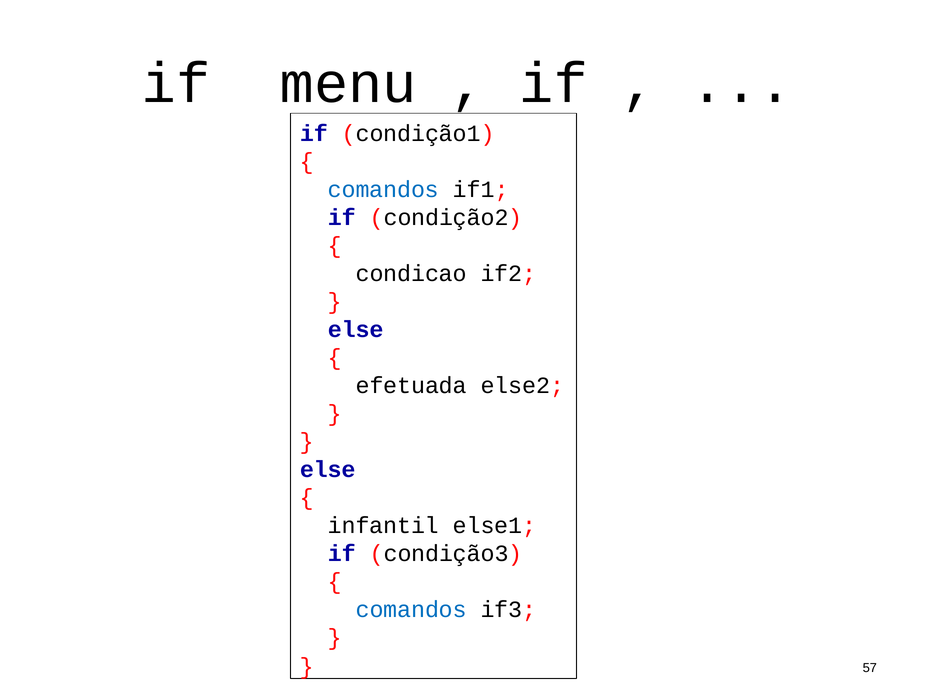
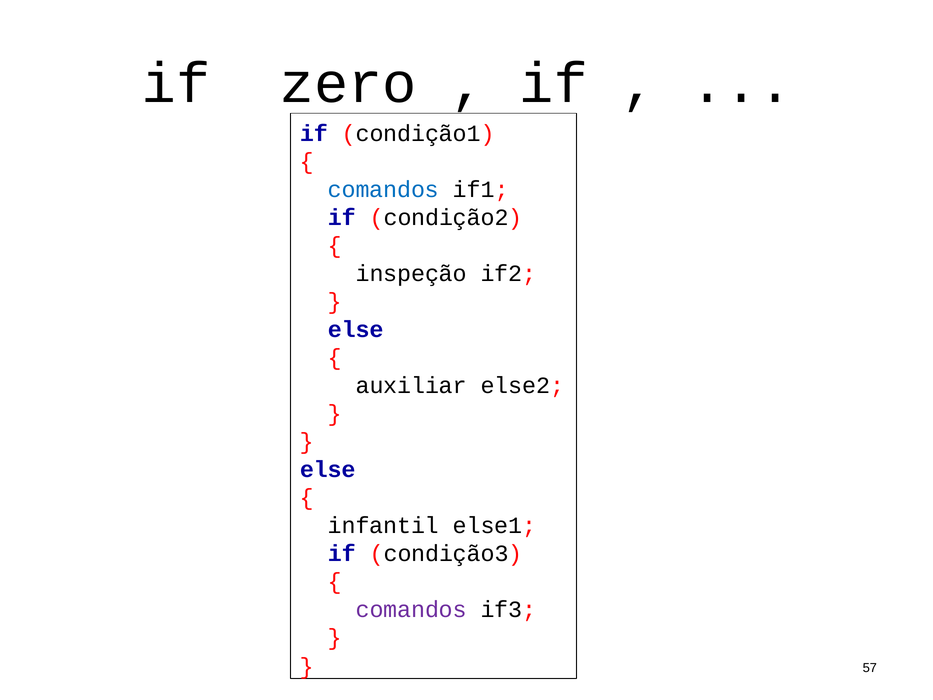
menu: menu -> zero (348, 84)
condicao: condicao -> inspeção (411, 273)
efetuada: efetuada -> auxiliar (411, 385)
comandos colour: blue -> purple (411, 609)
